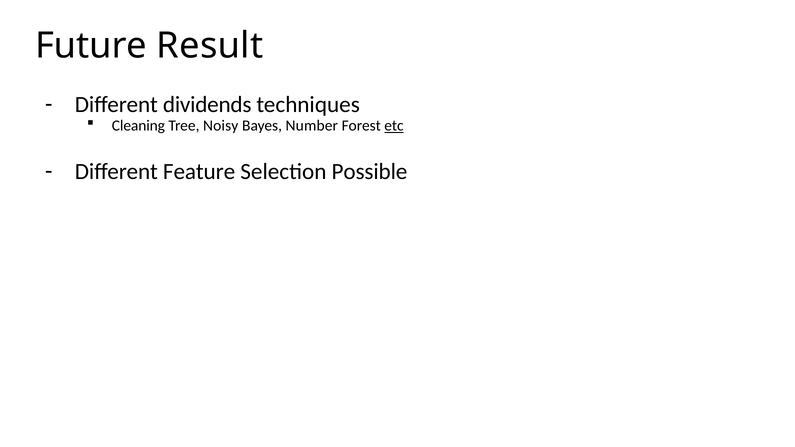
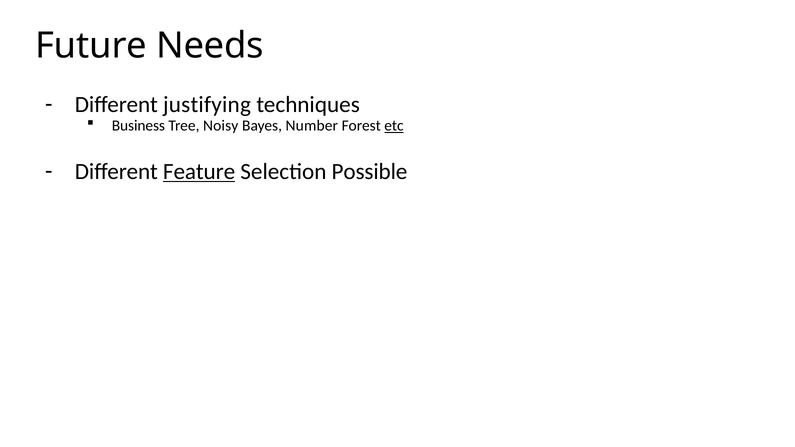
Result: Result -> Needs (210, 46)
dividends: dividends -> justifying (207, 105)
Cleaning: Cleaning -> Business (138, 126)
Feature underline: none -> present (199, 172)
